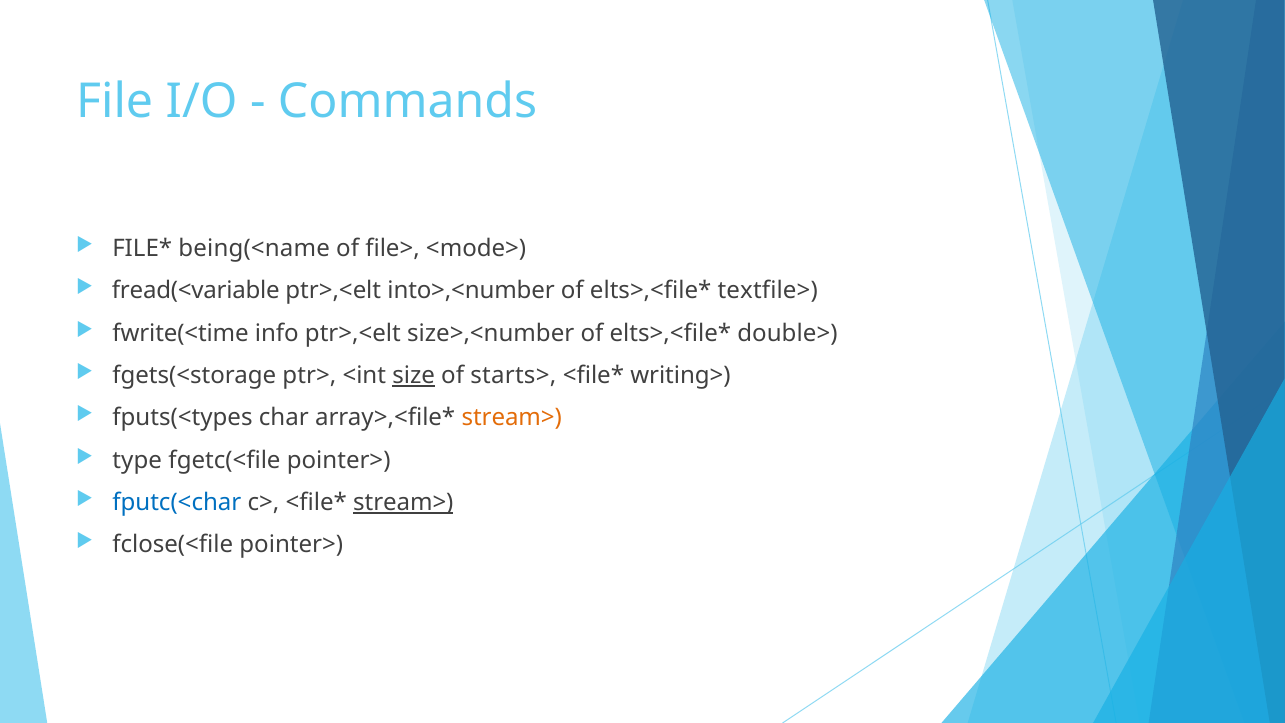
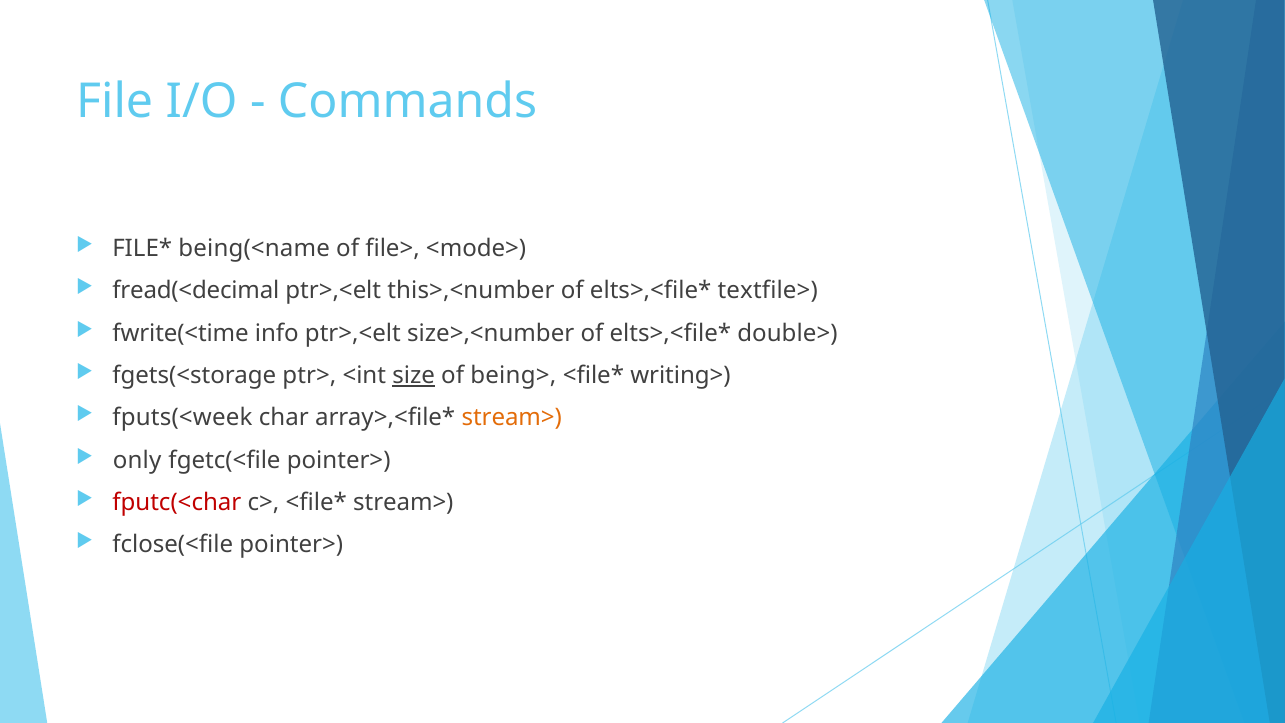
fread(<variable: fread(<variable -> fread(<decimal (196, 291)
into>,<number: into>,<number -> this>,<number (471, 291)
starts>: starts> -> being> (513, 376)
fputs(<types: fputs(<types -> fputs(<week (182, 418)
type: type -> only (137, 460)
fputc(<char colour: blue -> red (177, 502)
stream> underline: present -> none (403, 502)
